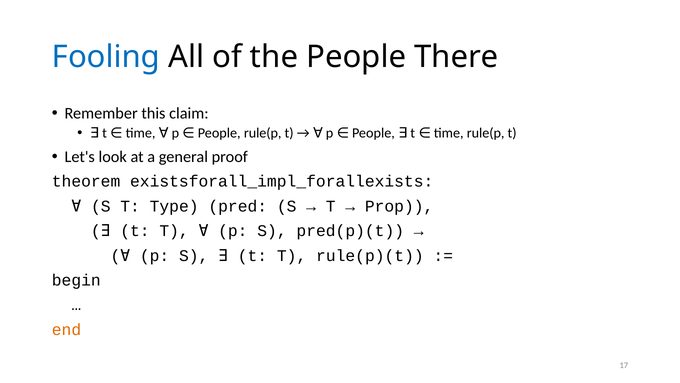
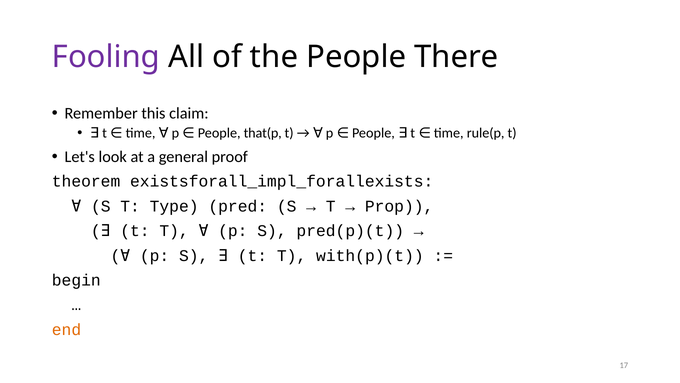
Fooling colour: blue -> purple (106, 57)
People rule(p: rule(p -> that(p (263, 133)
rule(p)(t: rule(p)(t -> with(p)(t (370, 255)
